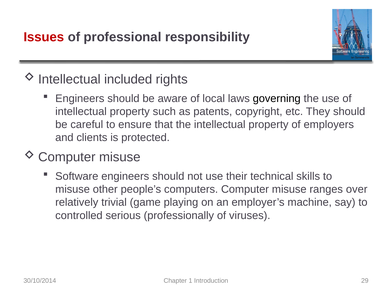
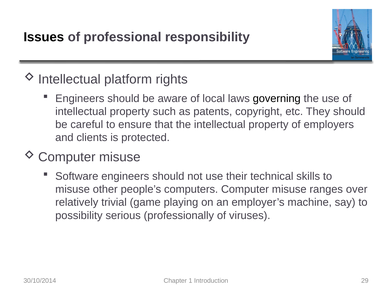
Issues colour: red -> black (44, 37)
included: included -> platform (128, 79)
controlled: controlled -> possibility (79, 215)
